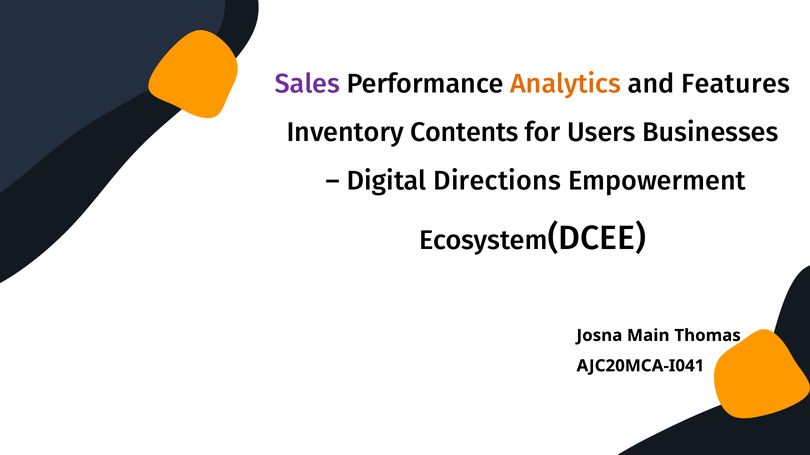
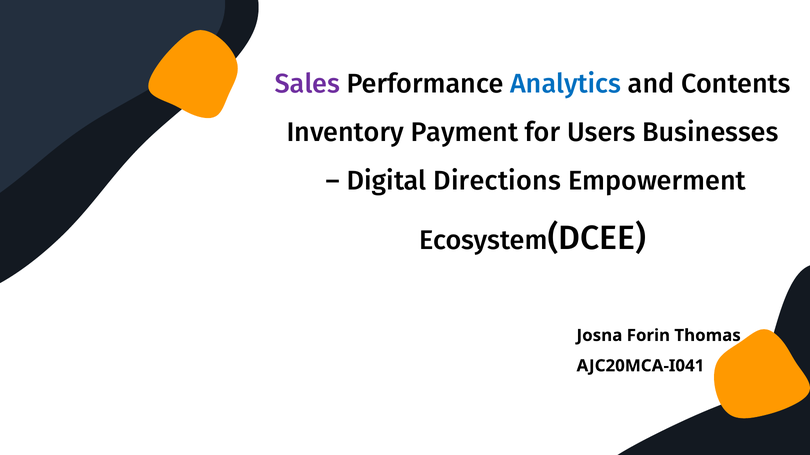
Analytics colour: orange -> blue (566, 84)
Features: Features -> Contents (736, 84)
Contents: Contents -> Payment (464, 133)
Main: Main -> Forin (648, 336)
